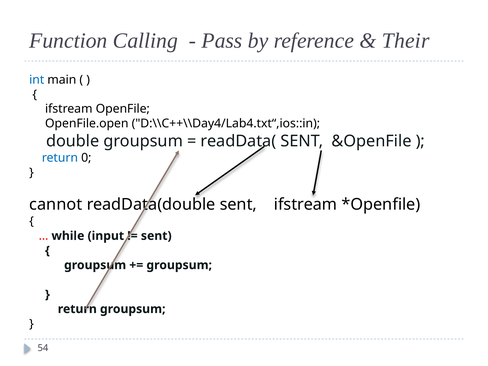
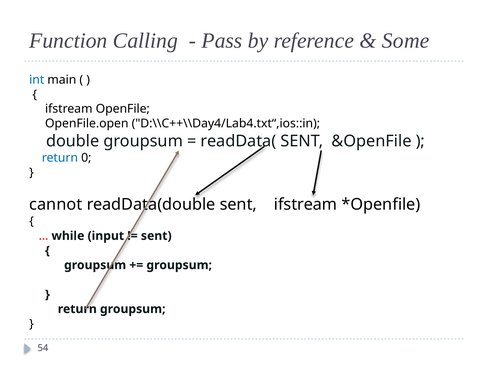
Their: Their -> Some (406, 41)
